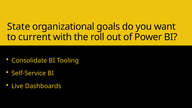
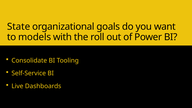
current: current -> models (35, 37)
